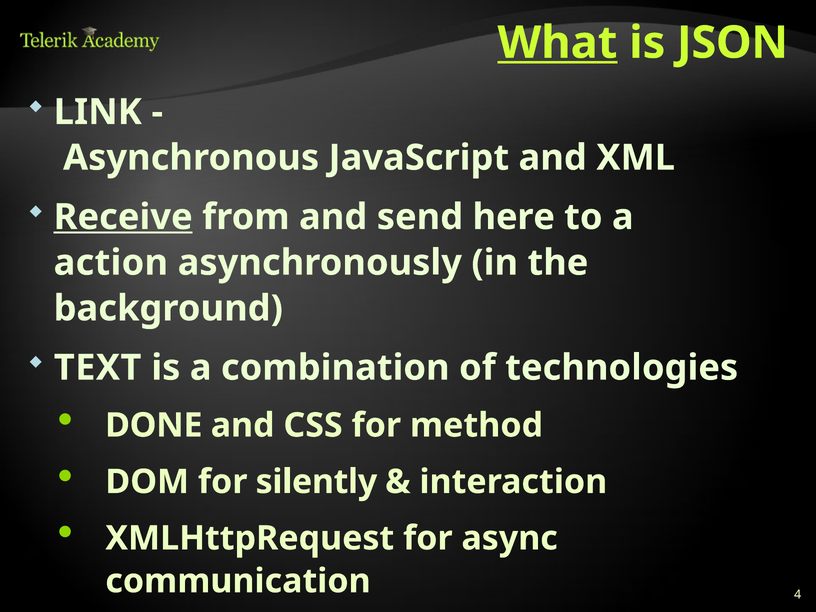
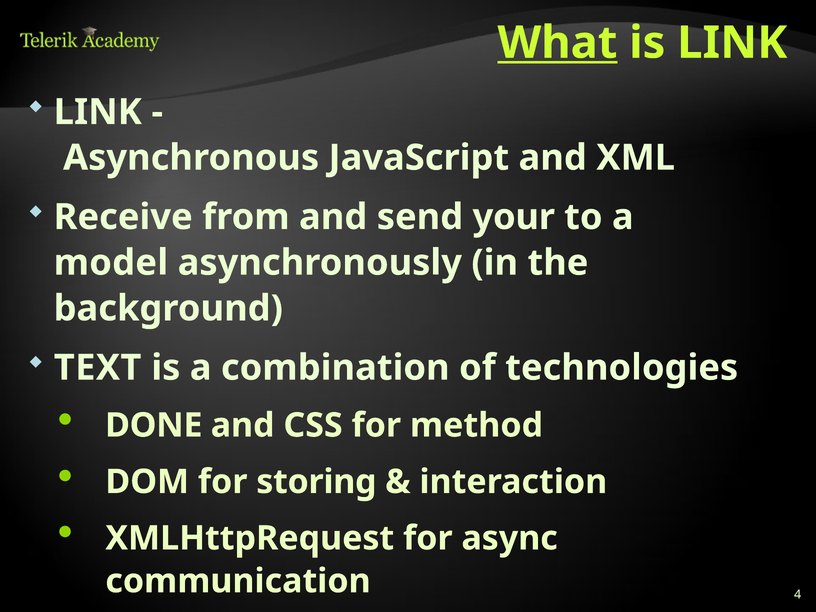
is JSON: JSON -> LINK (732, 43)
Receive underline: present -> none (123, 217)
here: here -> your (514, 217)
action: action -> model (111, 263)
silently: silently -> storing (316, 482)
